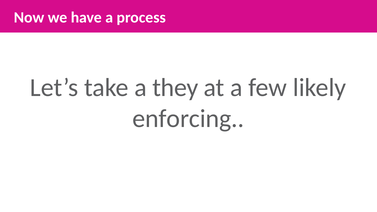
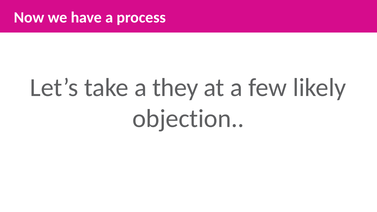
enforcing: enforcing -> objection (188, 119)
